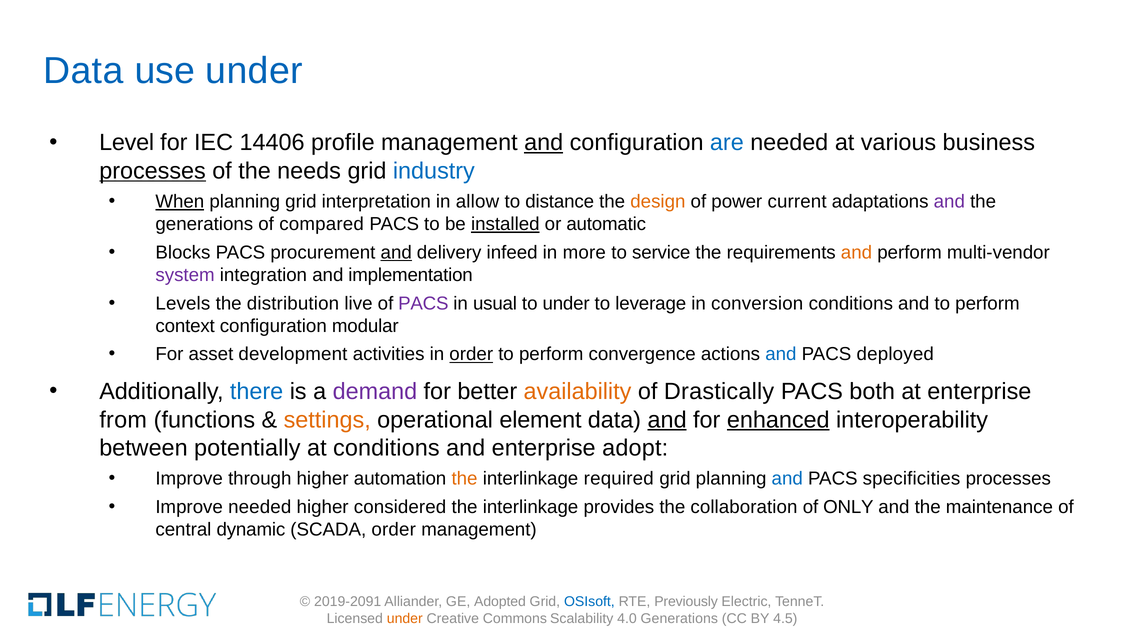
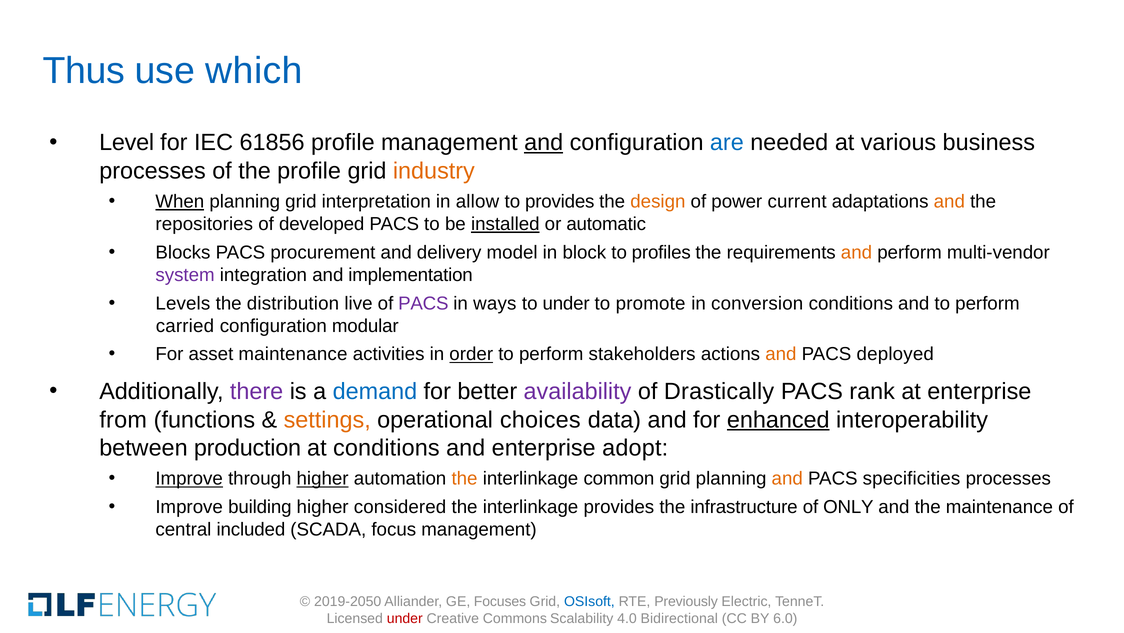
Data: Data -> Thus (84, 71)
use under: under -> which (254, 71)
14406: 14406 -> 61856 (272, 143)
processes underline: present -> none (153, 171)
the needs: needs -> profile (309, 171)
industry colour: blue -> orange (434, 171)
to distance: distance -> provides (560, 201)
and colour: purple -> orange (949, 201)
generations: generations -> repositories (204, 224)
compared: compared -> developed (322, 224)
and underline: present -> none (396, 252)
infeed: infeed -> model (512, 252)
more: more -> block (584, 252)
service: service -> profiles (661, 252)
usual: usual -> ways (495, 303)
leverage: leverage -> promote (651, 303)
context: context -> carried (185, 326)
asset development: development -> maintenance (293, 354)
convergence: convergence -> stakeholders (642, 354)
and colour: blue -> orange (781, 354)
there colour: blue -> purple (257, 391)
demand colour: purple -> blue (375, 391)
availability colour: orange -> purple (577, 391)
both: both -> rank (872, 391)
element: element -> choices (540, 419)
and underline: present -> none (667, 419)
potentially: potentially -> production (248, 447)
Improve underline: none -> present (189, 478)
higher underline: none -> present (323, 478)
required: required -> common (619, 478)
and colour: blue -> orange (787, 478)
Improve needed: needed -> building (260, 507)
collaboration: collaboration -> infrastructure (744, 507)
dynamic: dynamic -> included (251, 529)
SCADA order: order -> focus (394, 529)
2019-2091: 2019-2091 -> 2019-2050 (348, 601)
Adopted: Adopted -> Focuses (500, 601)
under colour: orange -> red (405, 618)
4.0 Generations: Generations -> Bidirectional (679, 618)
4.5: 4.5 -> 6.0 (785, 618)
